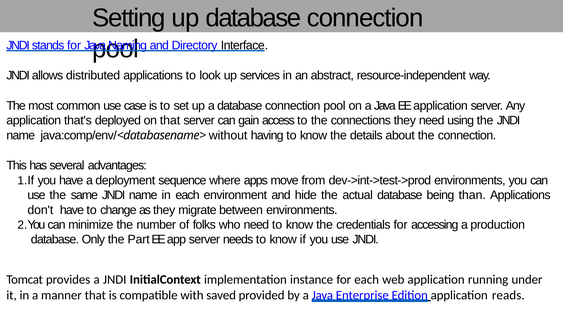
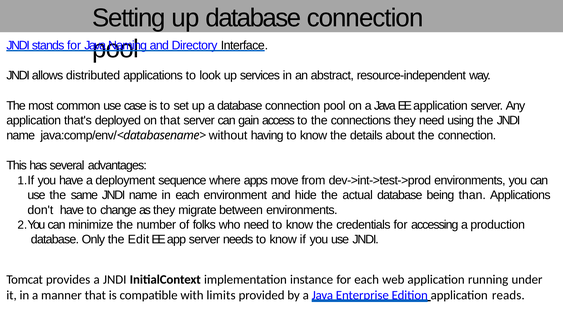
Part: Part -> Edit (138, 239)
saved: saved -> limits (221, 295)
